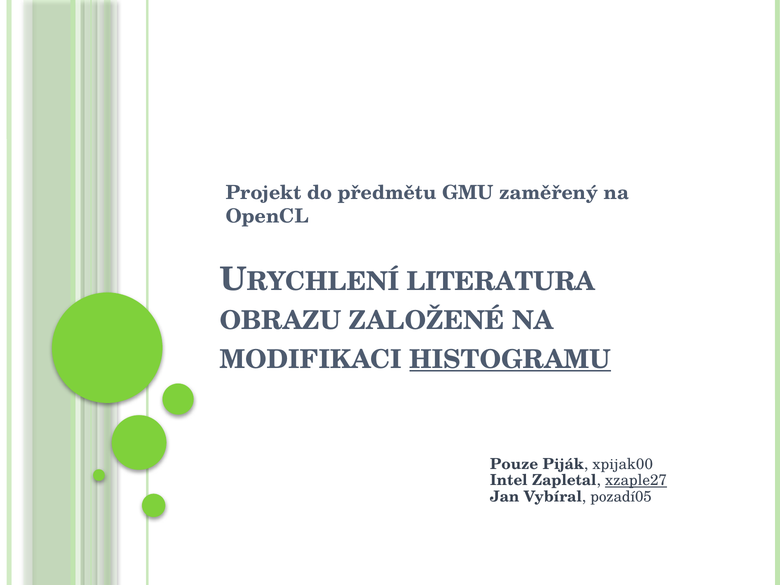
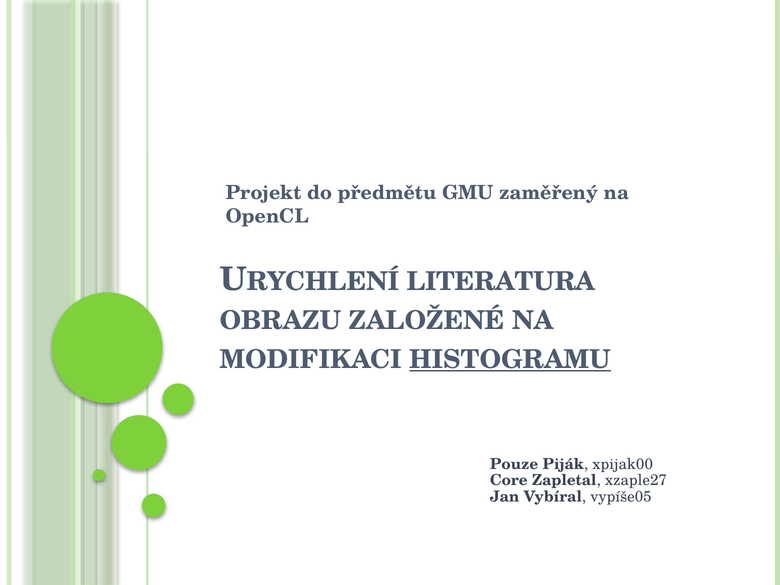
Intel: Intel -> Core (509, 480)
xzaple27 underline: present -> none (636, 480)
pozadí05: pozadí05 -> vypíše05 (621, 497)
